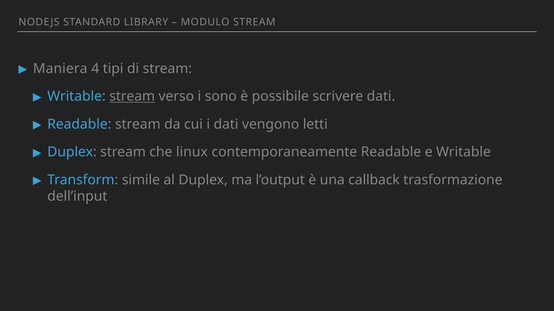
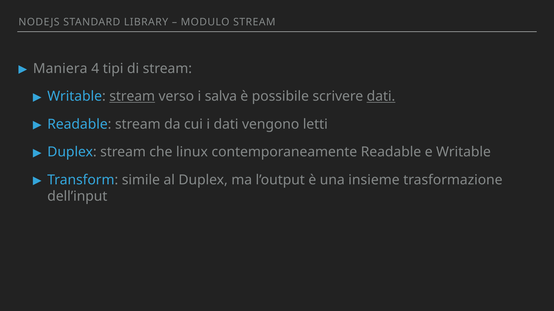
sono: sono -> salva (221, 97)
dati underline: none -> present (381, 97)
callback: callback -> insieme (374, 180)
